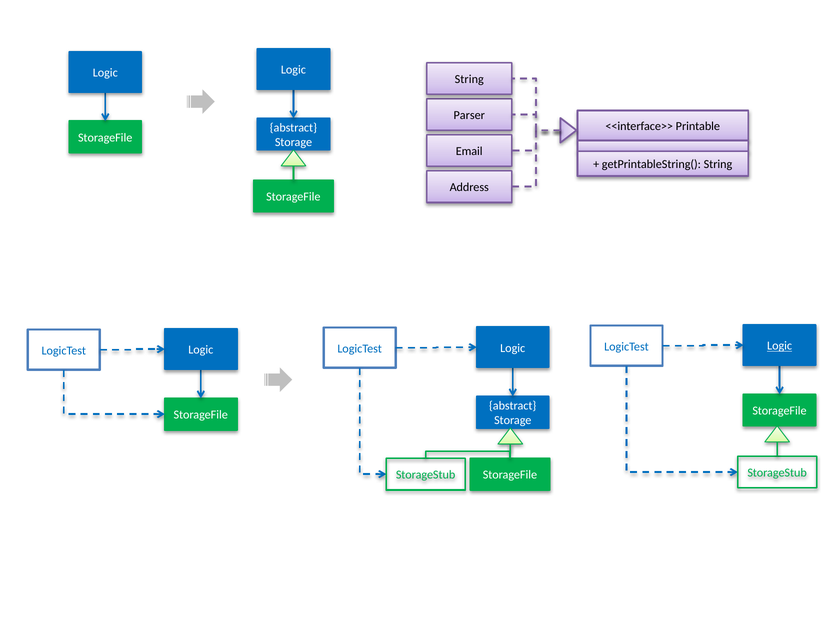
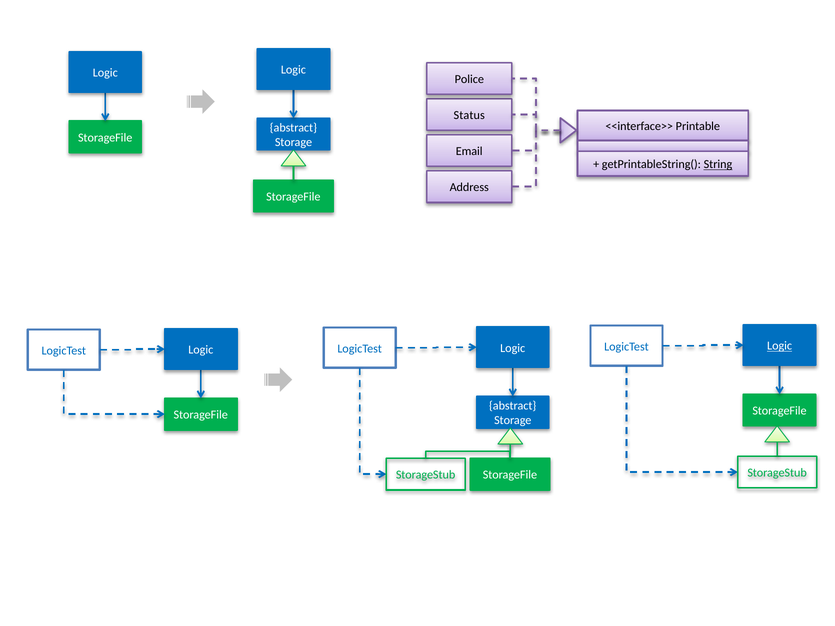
String: String -> Police (469, 79)
Parser: Parser -> Status (469, 115)
String underline: none -> present (718, 165)
